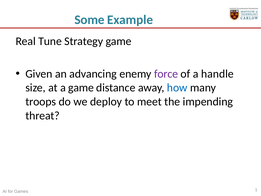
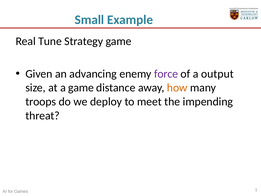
Some: Some -> Small (89, 20)
handle: handle -> output (217, 74)
how colour: blue -> orange (177, 88)
